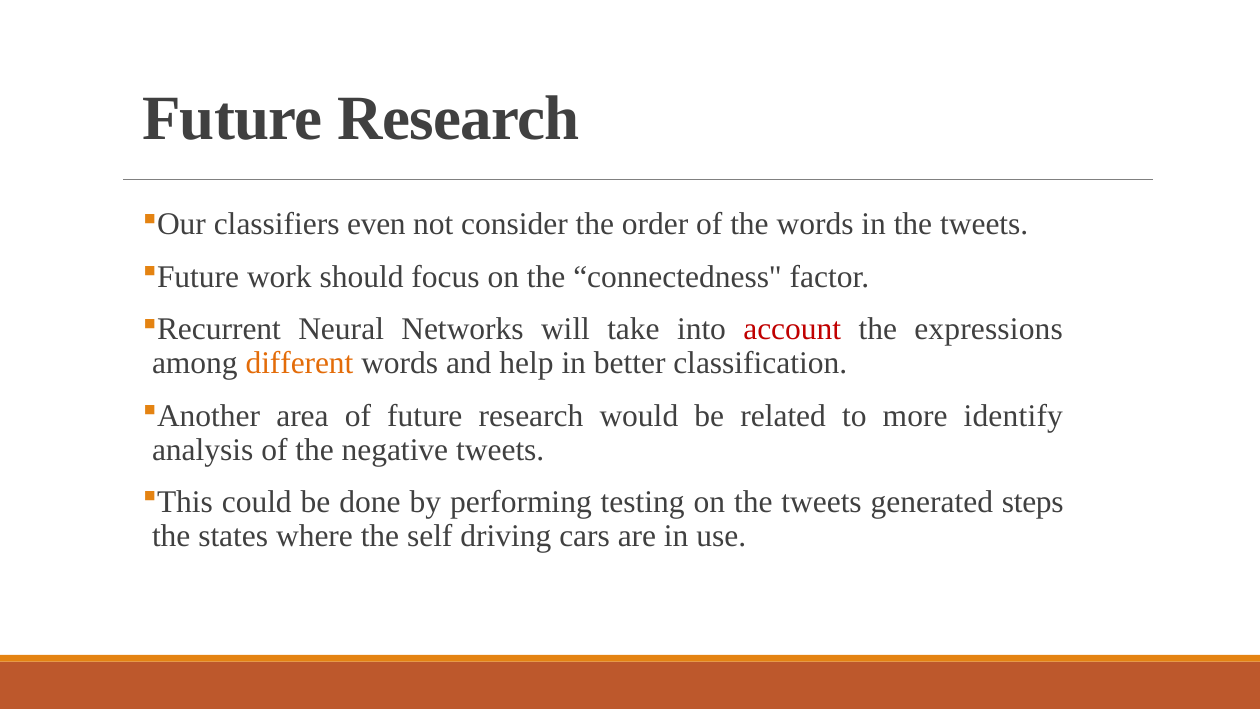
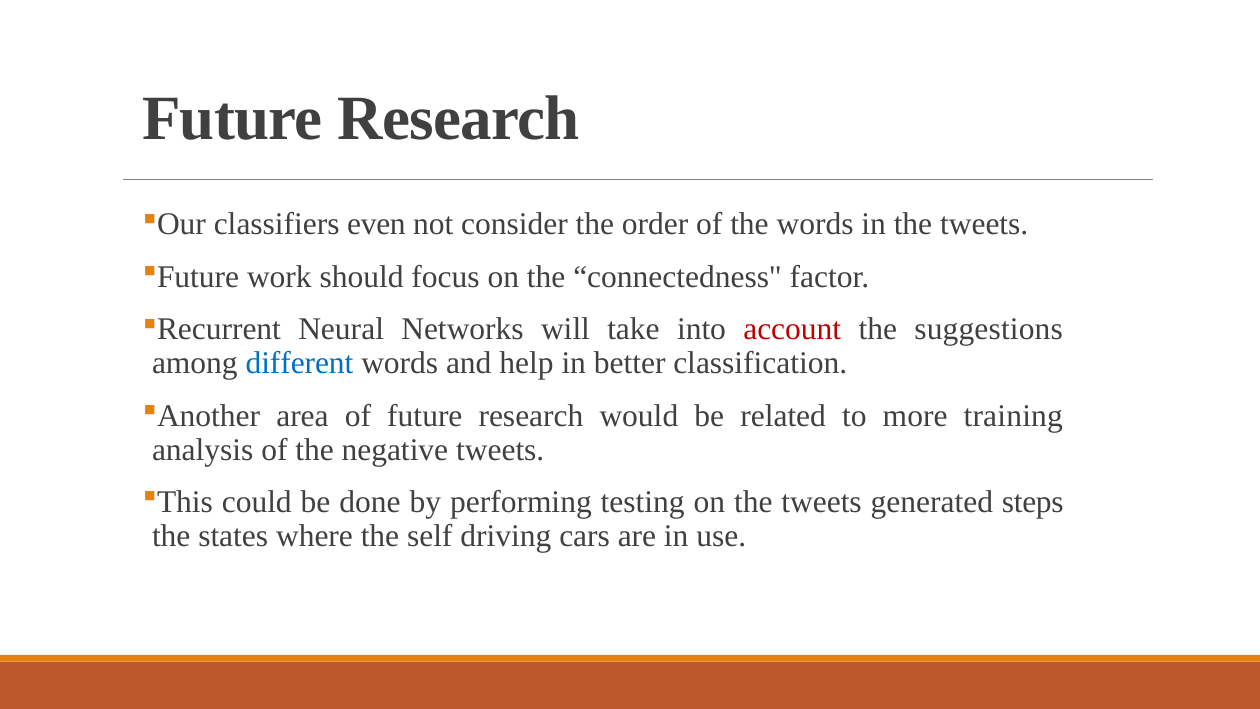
expressions: expressions -> suggestions (989, 329)
different colour: orange -> blue (299, 363)
identify: identify -> training (1013, 416)
